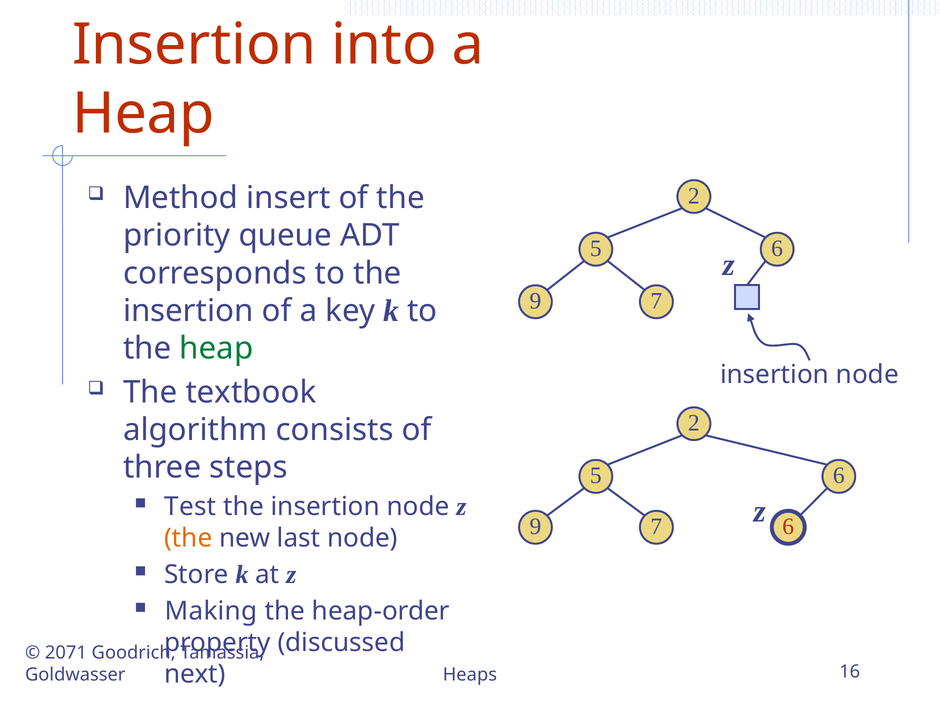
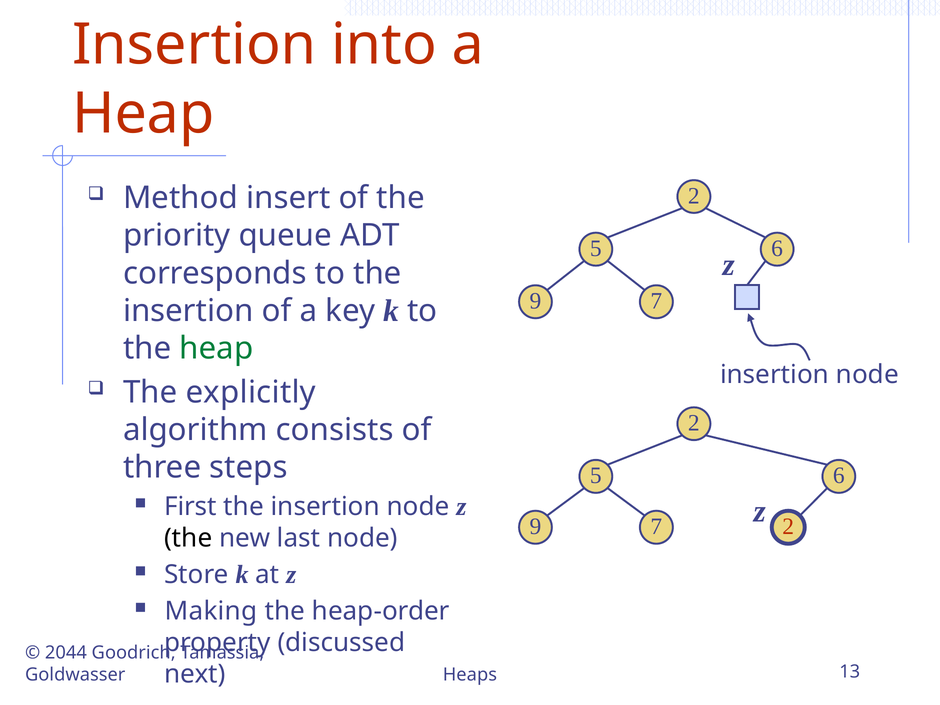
textbook: textbook -> explicitly (251, 392)
Test: Test -> First (190, 507)
9 6: 6 -> 2 (788, 527)
the colour: orange -> black (188, 538)
2071: 2071 -> 2044 (66, 653)
16: 16 -> 13 (850, 672)
